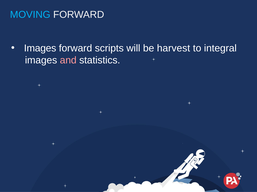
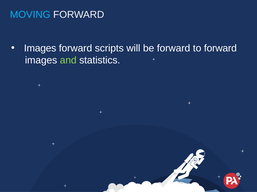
be harvest: harvest -> forward (174, 48)
to integral: integral -> forward (220, 48)
and colour: pink -> light green (68, 60)
